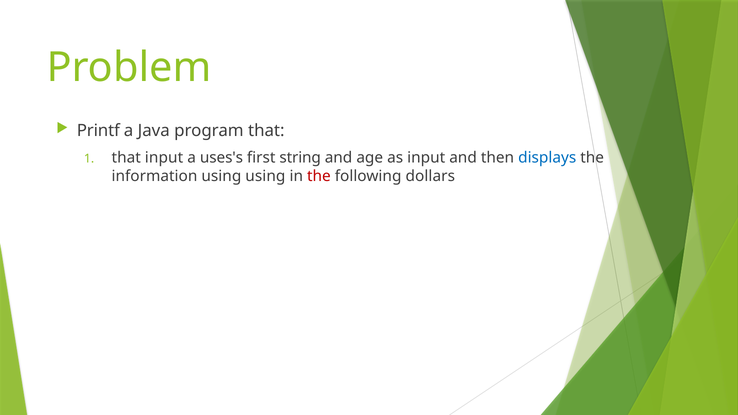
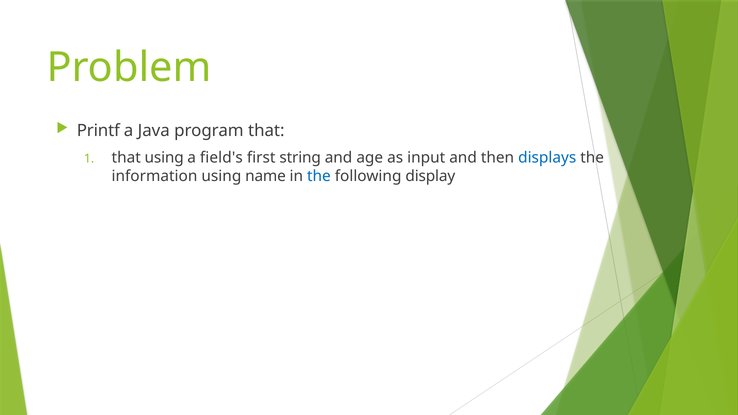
that input: input -> using (164, 158)
uses's: uses's -> field's (221, 158)
using using: using -> name (266, 176)
the colour: red -> blue (319, 176)
dollars: dollars -> display (430, 176)
